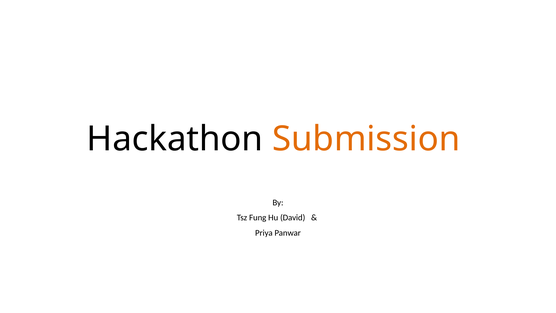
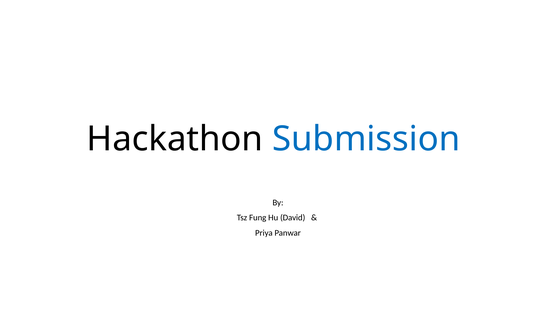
Submission colour: orange -> blue (366, 139)
